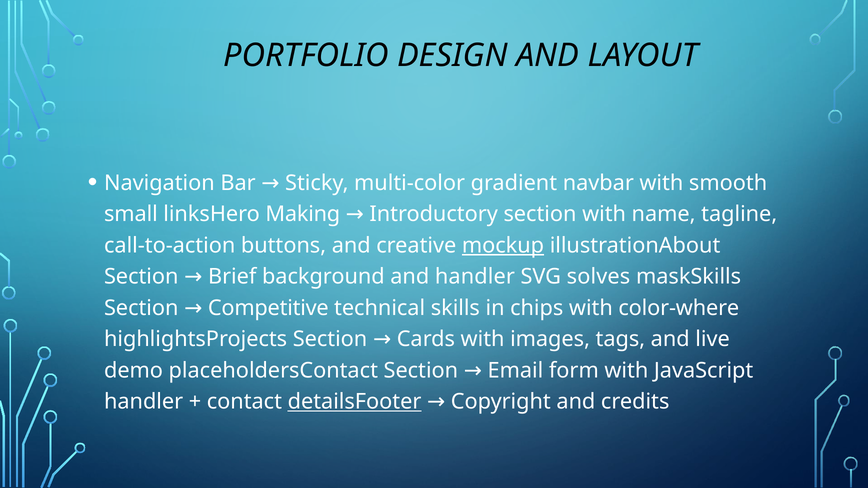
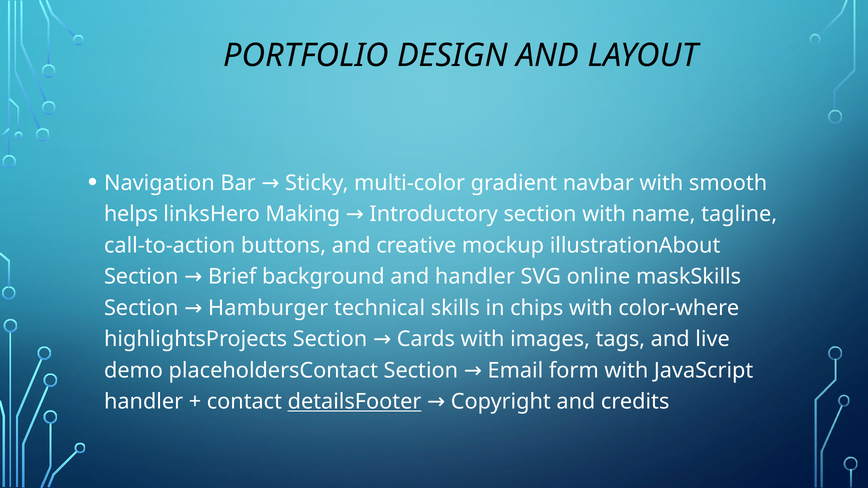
small: small -> helps (131, 214)
mockup underline: present -> none (503, 246)
solves: solves -> online (599, 277)
Competitive: Competitive -> Hamburger (268, 308)
